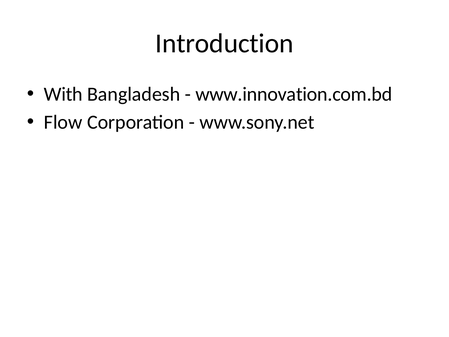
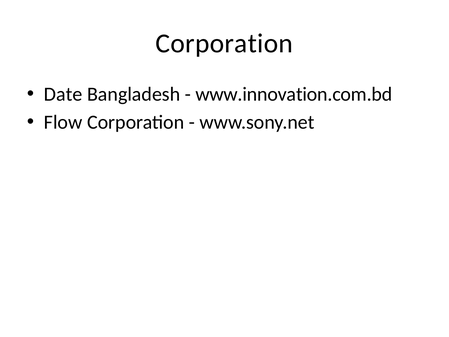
Introduction: Introduction -> Corporation (224, 43)
With: With -> Date (63, 94)
